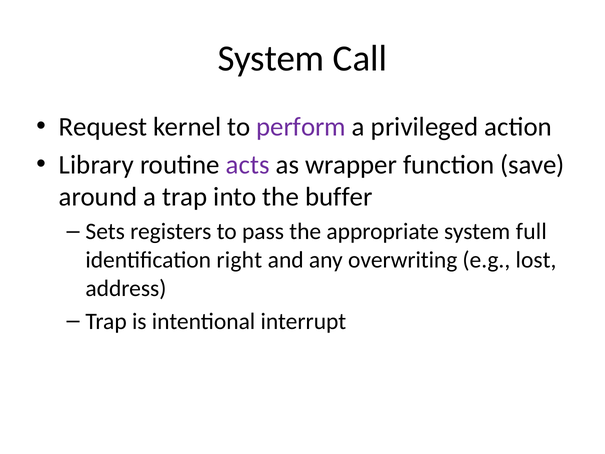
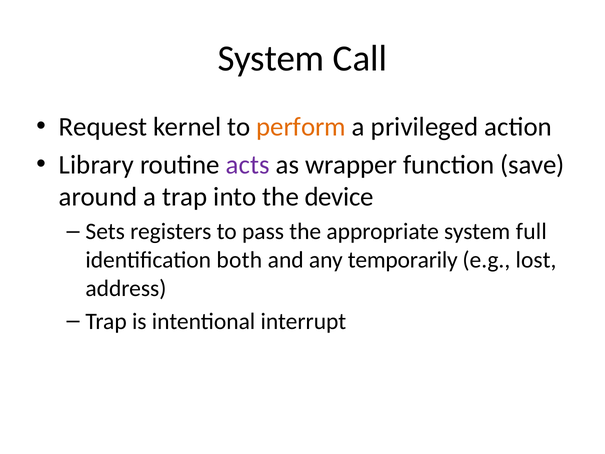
perform colour: purple -> orange (301, 127)
buffer: buffer -> device (339, 197)
right: right -> both (239, 260)
overwriting: overwriting -> temporarily (403, 260)
